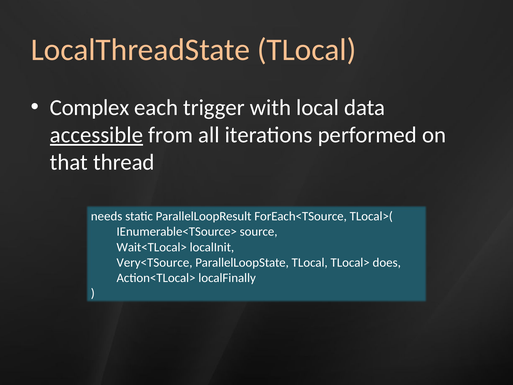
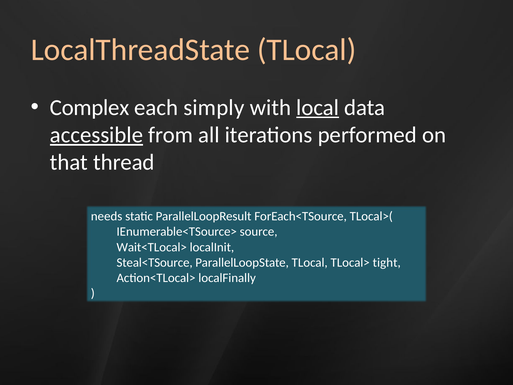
trigger: trigger -> simply (214, 108)
local underline: none -> present (318, 108)
Very<TSource: Very<TSource -> Steal<TSource (155, 262)
does: does -> tight (387, 262)
